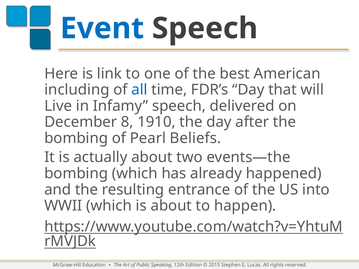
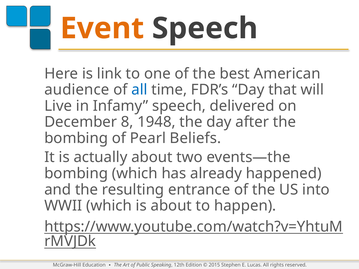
Event colour: blue -> orange (102, 28)
including: including -> audience (77, 90)
1910: 1910 -> 1948 (156, 122)
